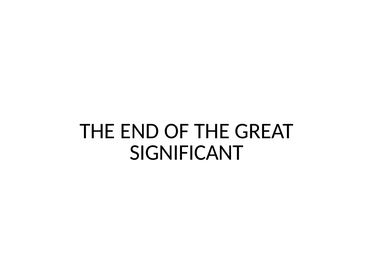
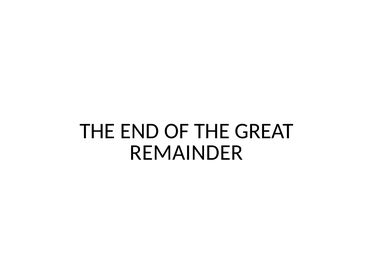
SIGNIFICANT: SIGNIFICANT -> REMAINDER (186, 152)
